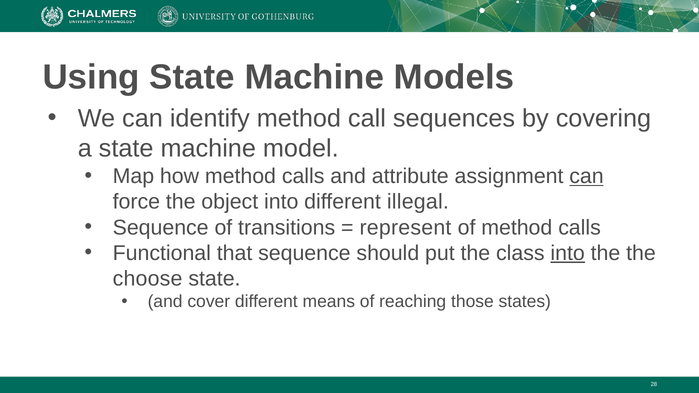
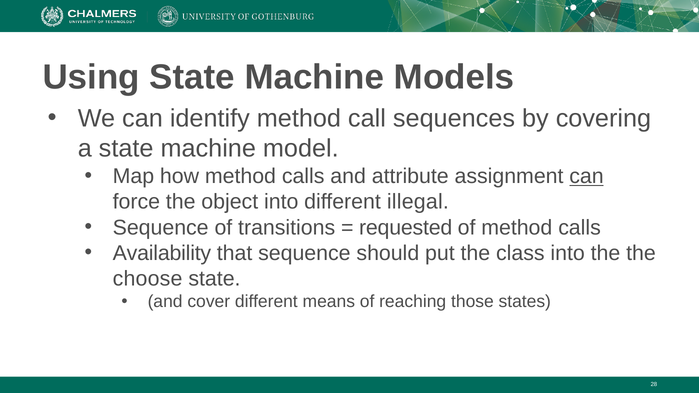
represent: represent -> requested (406, 228)
Functional: Functional -> Availability (162, 253)
into underline: present -> none (568, 253)
